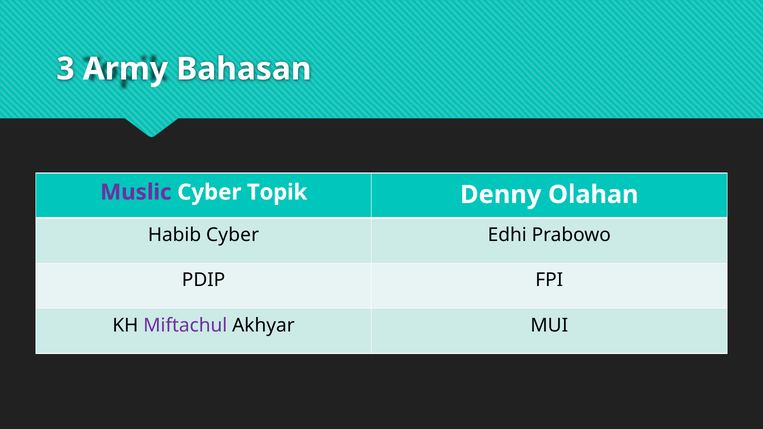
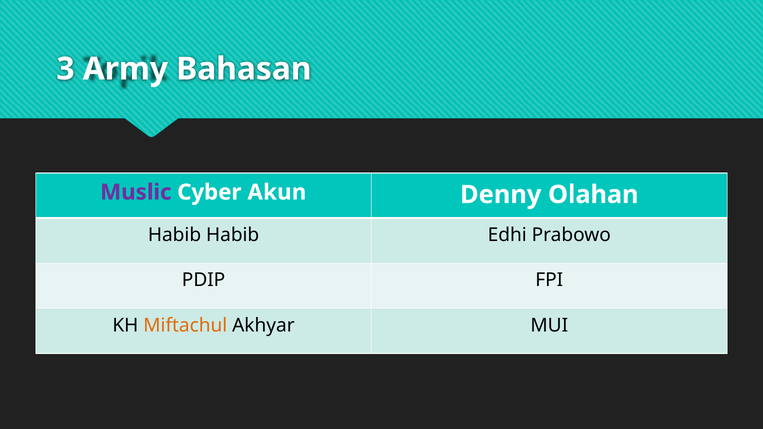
Topik: Topik -> Akun (277, 192)
Habib Cyber: Cyber -> Habib (233, 235)
Miftachul colour: purple -> orange (185, 325)
